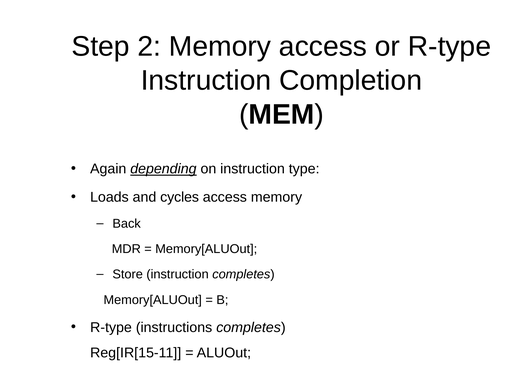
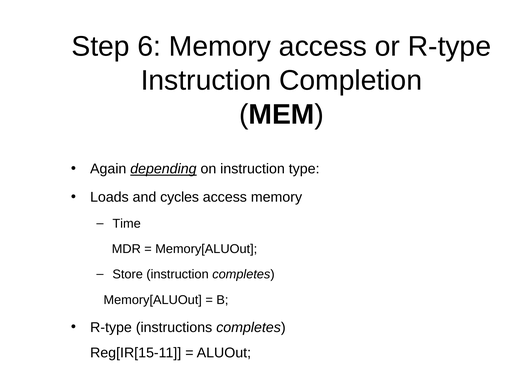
2: 2 -> 6 (149, 47)
Back: Back -> Time (127, 224)
